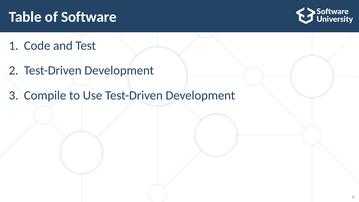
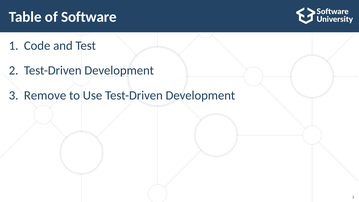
Compile: Compile -> Remove (45, 95)
